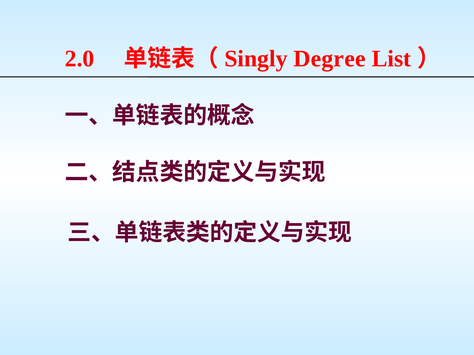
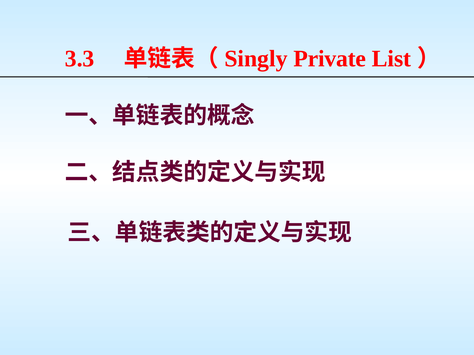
2.0: 2.0 -> 3.3 (80, 59)
Degree: Degree -> Private (330, 59)
